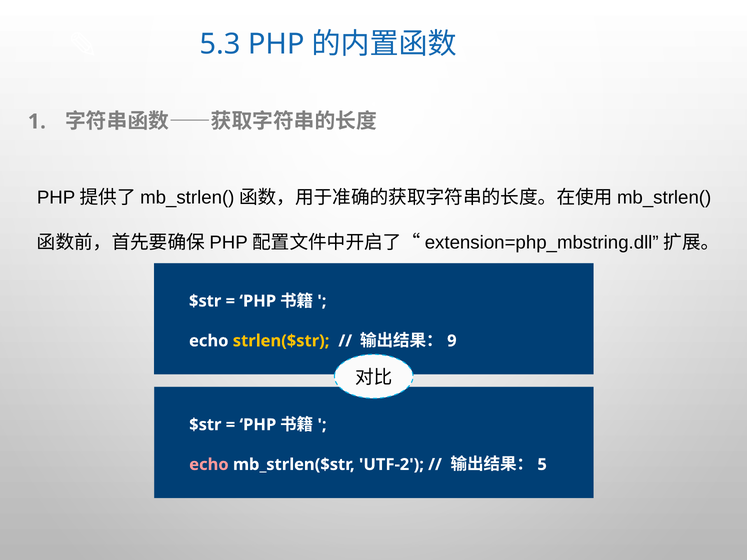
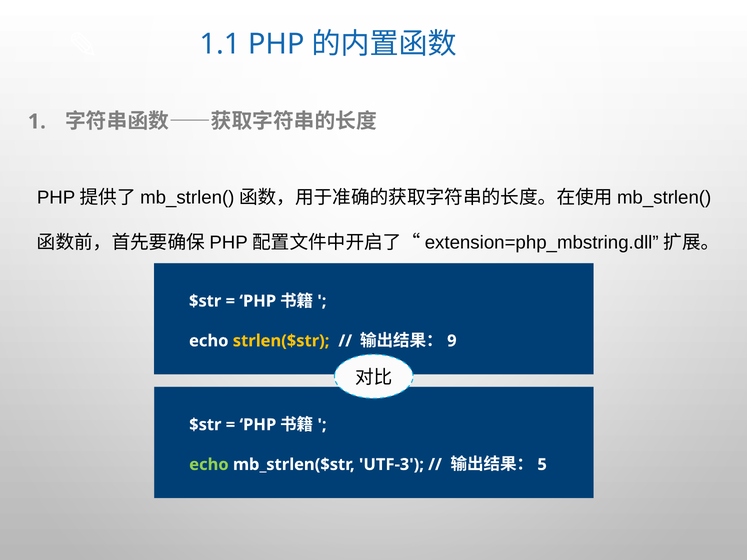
5.3: 5.3 -> 1.1 (220, 44)
echo colour: pink -> light green (209, 465)
UTF-2: UTF-2 -> UTF-3 (391, 465)
